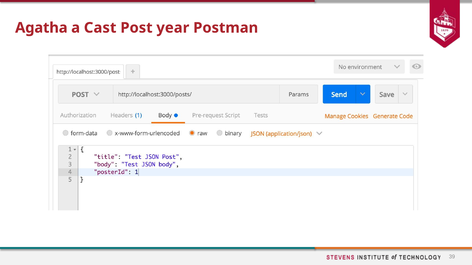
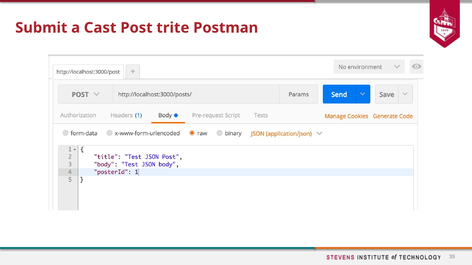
Agatha: Agatha -> Submit (41, 28)
year: year -> trite (173, 28)
